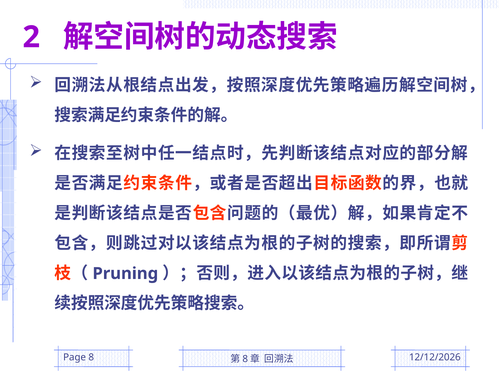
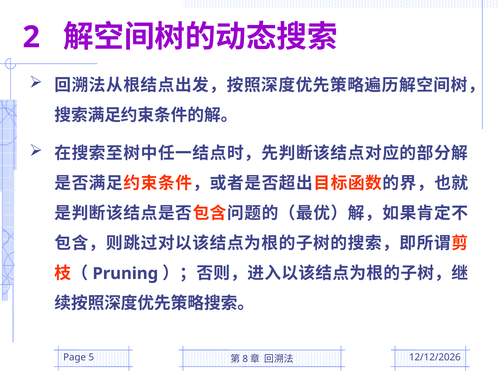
8: 8 -> 5 (91, 357)
